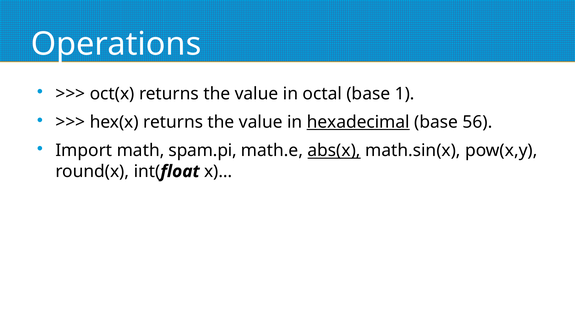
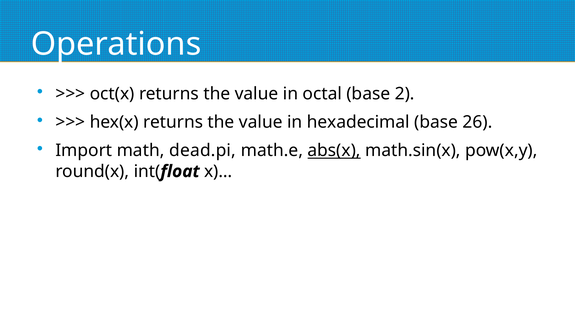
1: 1 -> 2 (405, 94)
hexadecimal underline: present -> none (358, 122)
56: 56 -> 26 (477, 122)
spam.pi: spam.pi -> dead.pi (203, 151)
